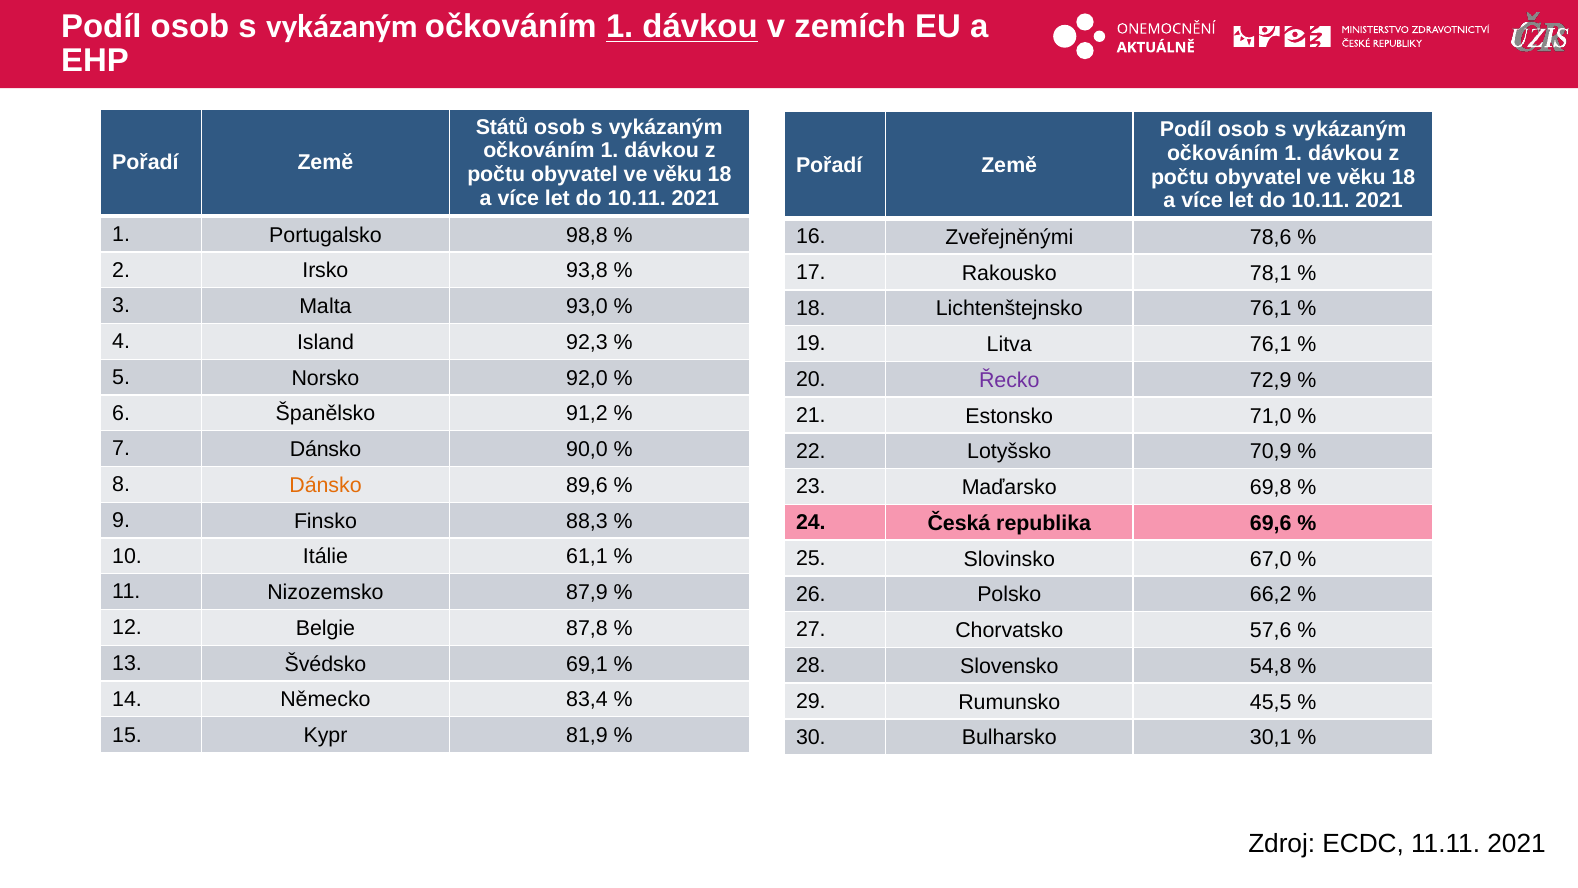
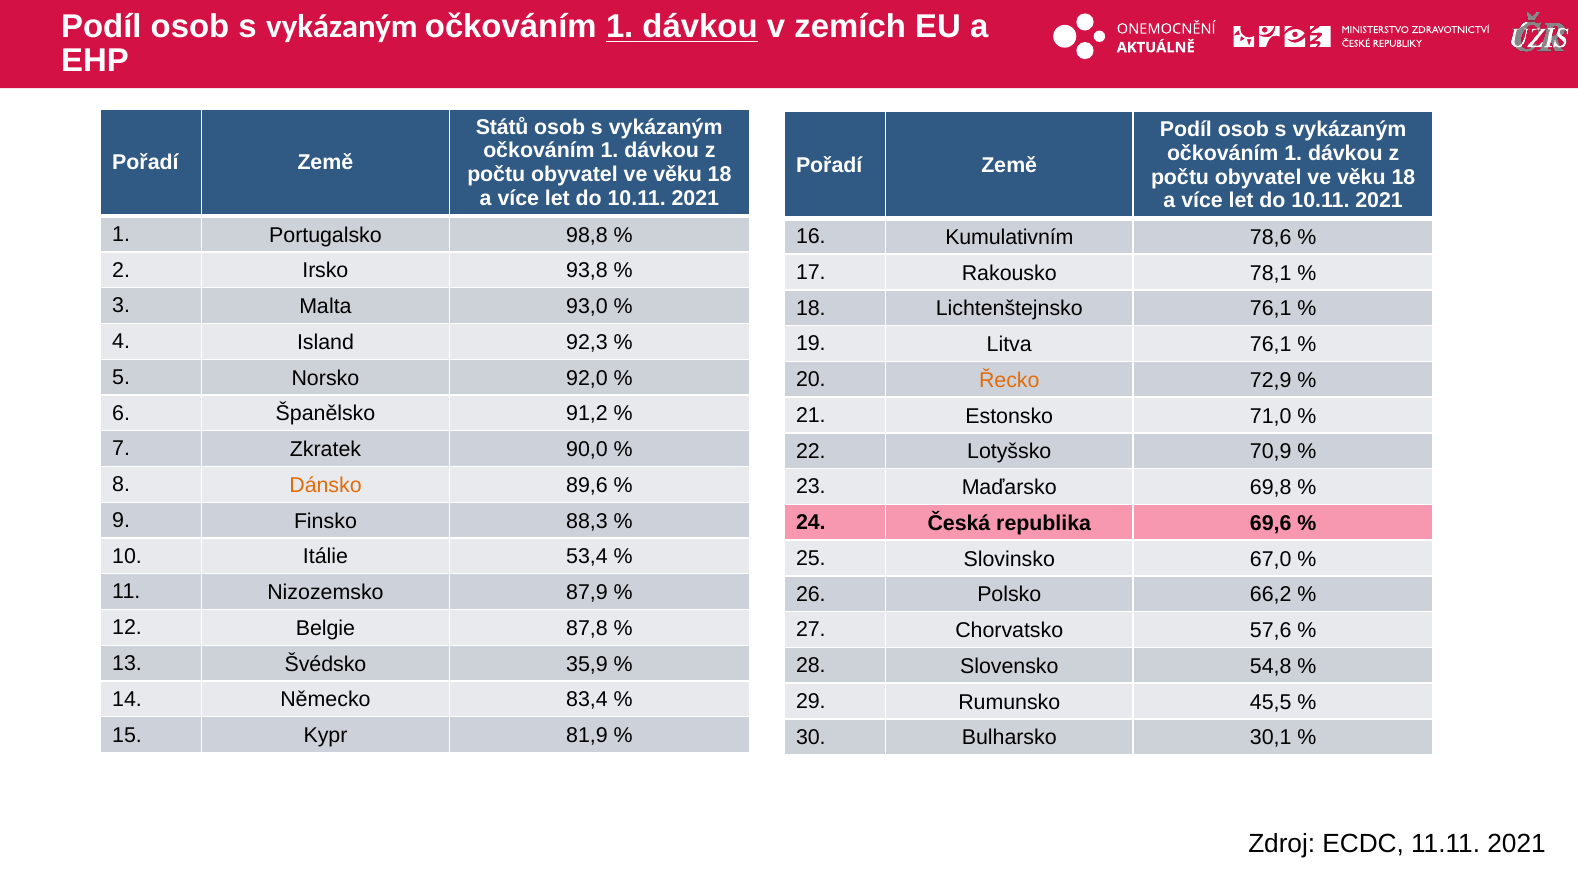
Zveřejněnými: Zveřejněnými -> Kumulativním (1009, 237)
Řecko colour: purple -> orange (1009, 380)
7 Dánsko: Dánsko -> Zkratek (326, 449)
61,1: 61,1 -> 53,4 (587, 557)
69,1: 69,1 -> 35,9 (587, 664)
